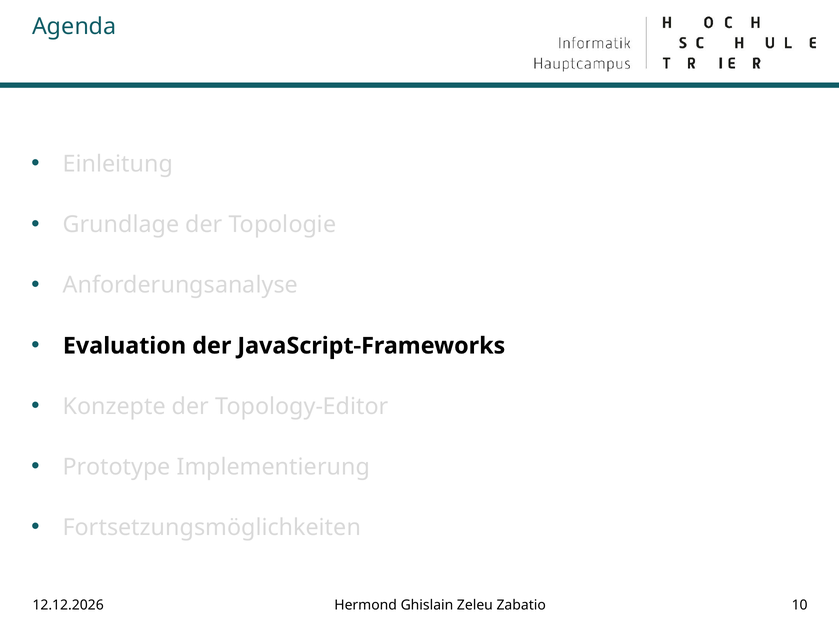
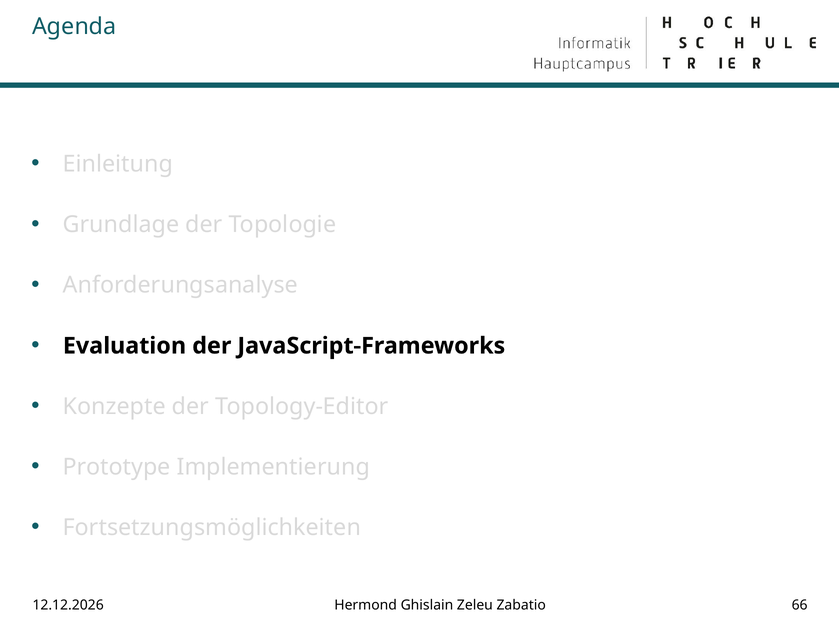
10: 10 -> 66 (800, 606)
